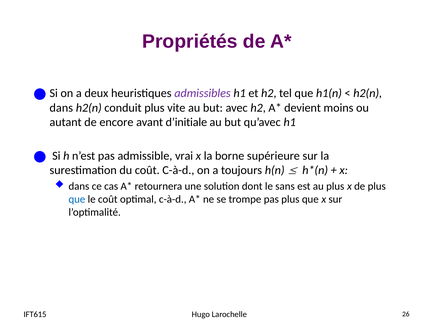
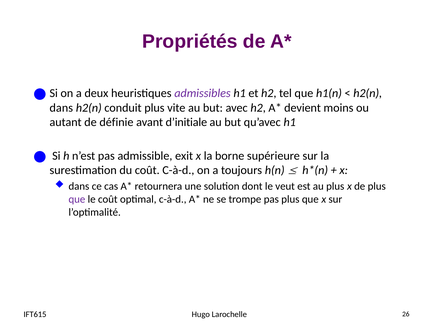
encore: encore -> définie (116, 122)
vrai: vrai -> exit (184, 156)
sans: sans -> veut (285, 186)
que colour: blue -> purple (77, 199)
